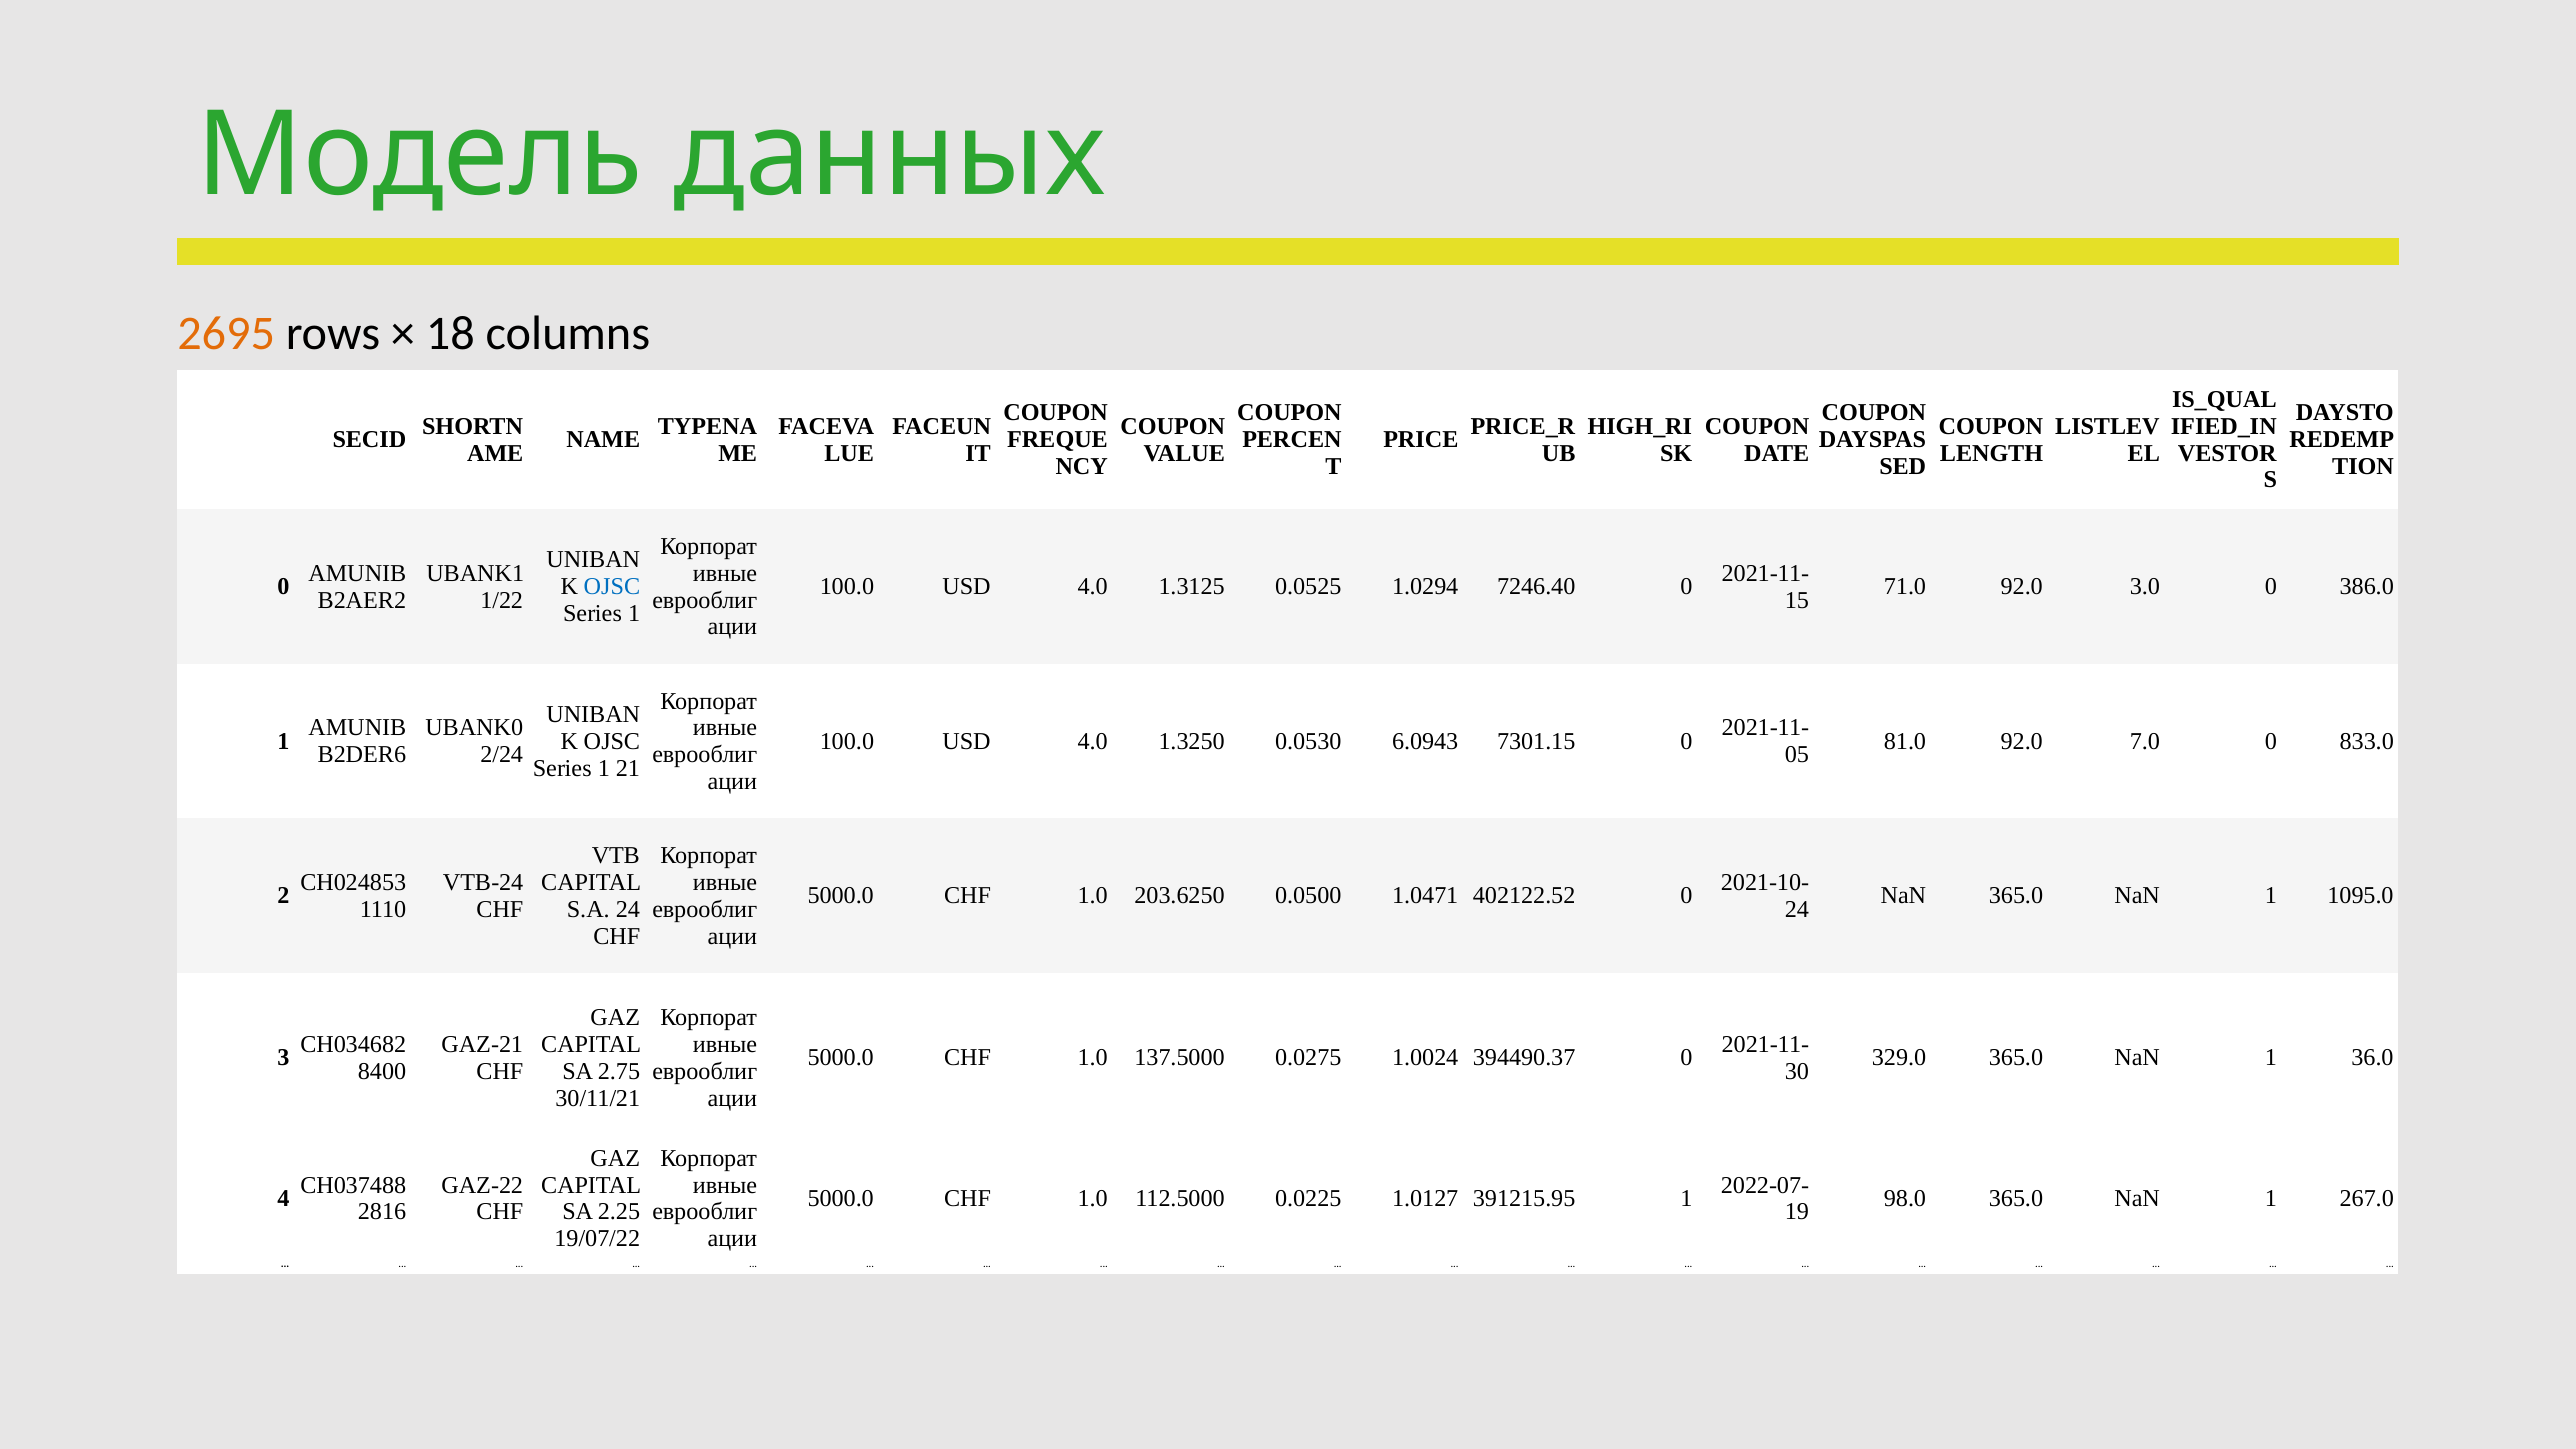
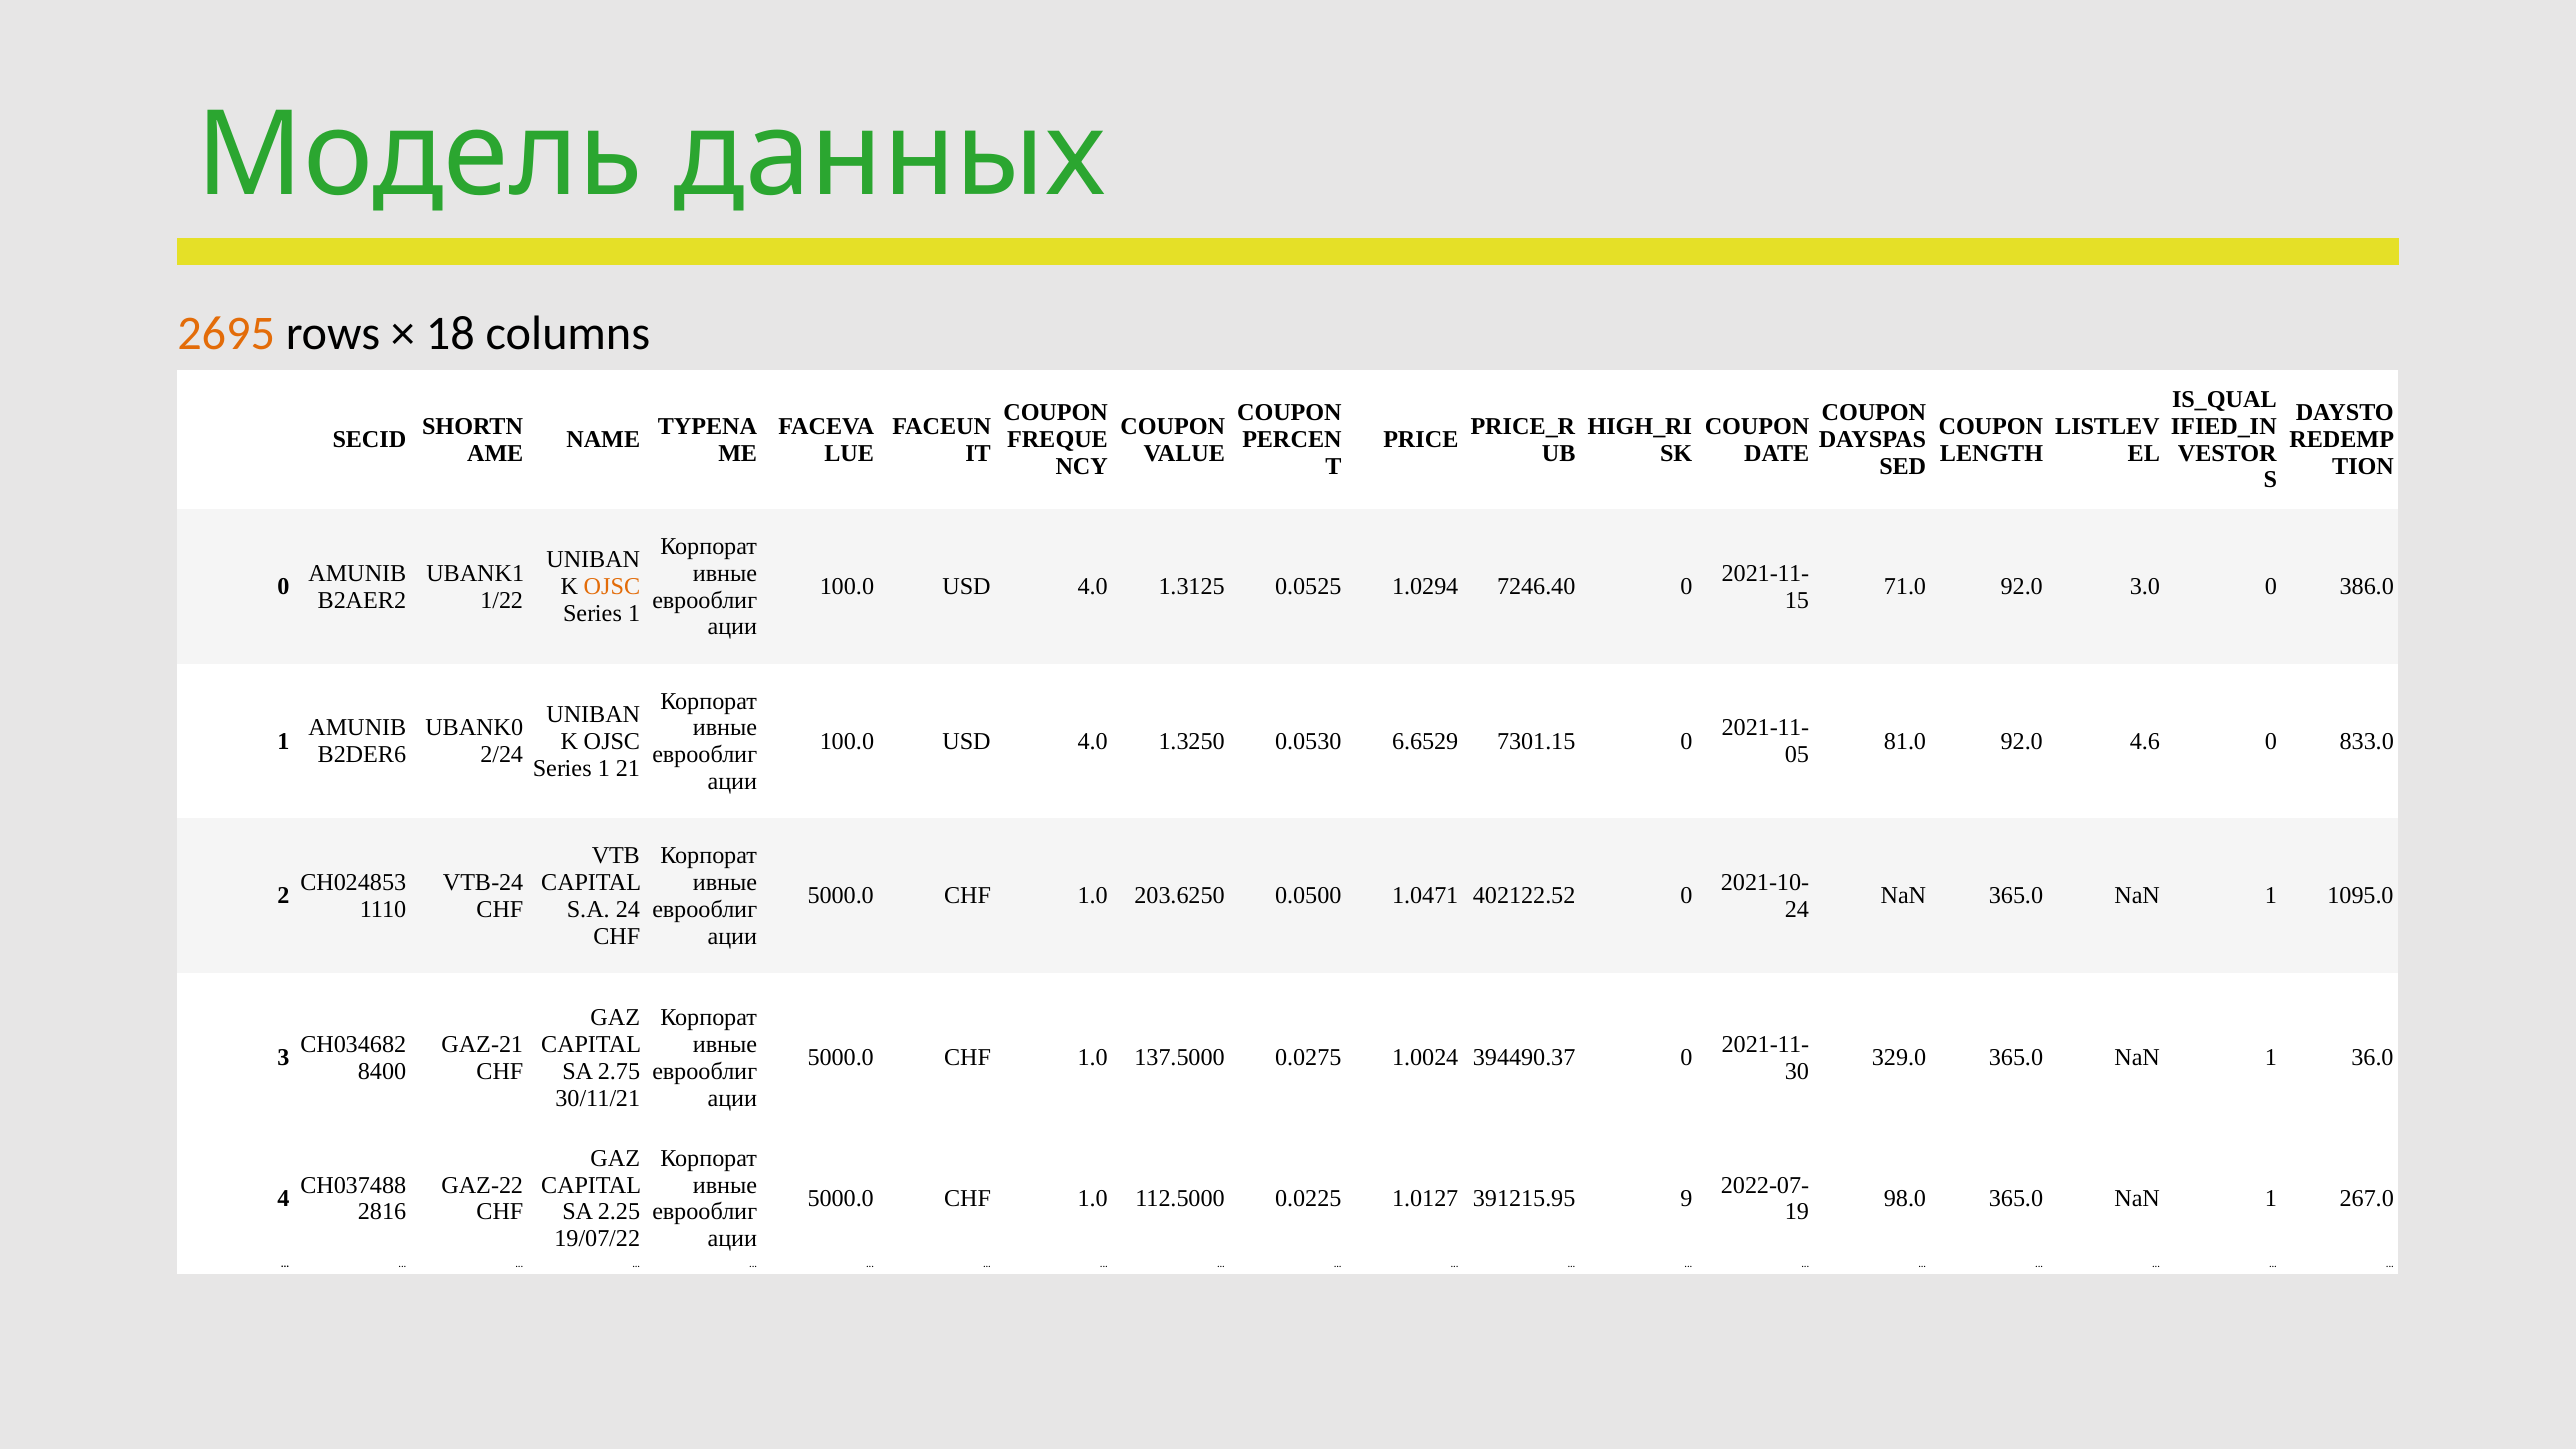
OJSC colour: blue -> orange (612, 587)
6.0943: 6.0943 -> 6.6529 (1425, 741)
7.0: 7.0 -> 4.6 (2145, 741)
391215.95 1: 1 -> 9 (1686, 1199)
